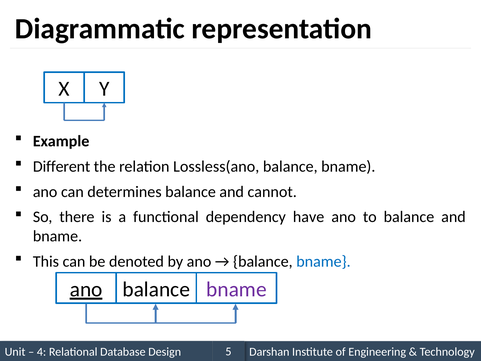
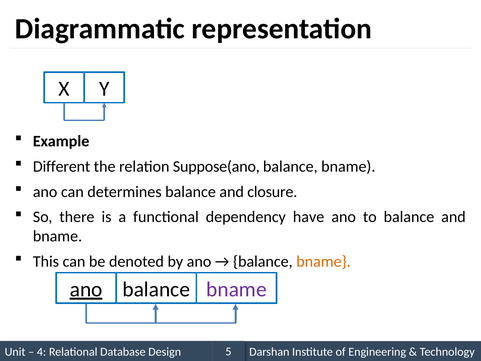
Lossless(ano: Lossless(ano -> Suppose(ano (216, 166)
cannot: cannot -> closure (272, 192)
bname colour: blue -> orange (323, 261)
